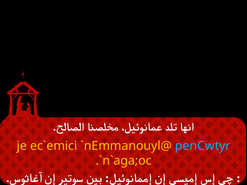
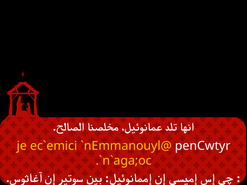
penCwtyr colour: light blue -> white (203, 146)
